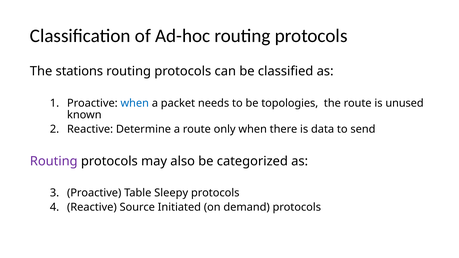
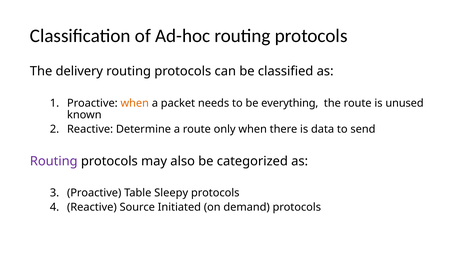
stations: stations -> delivery (79, 71)
when colour: blue -> orange (135, 103)
topologies: topologies -> everything (290, 103)
